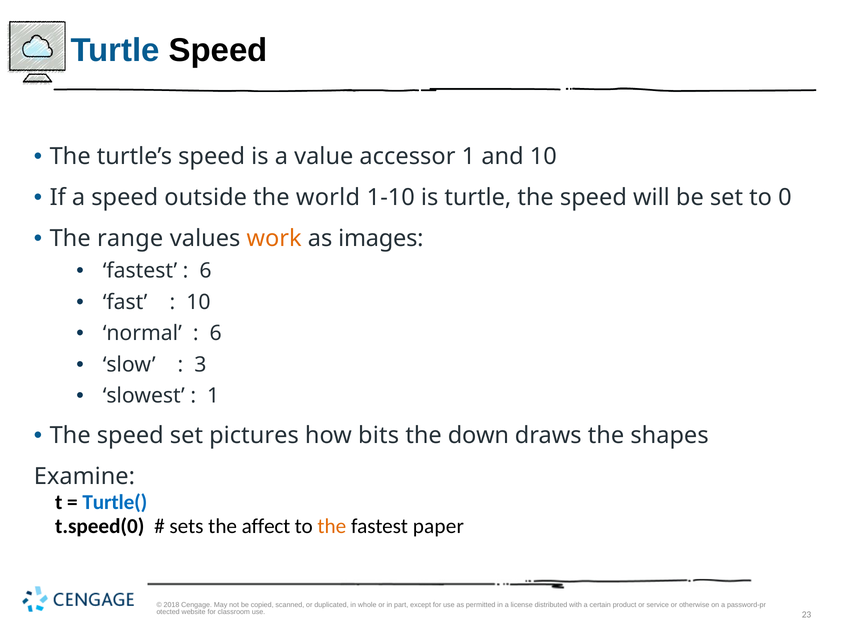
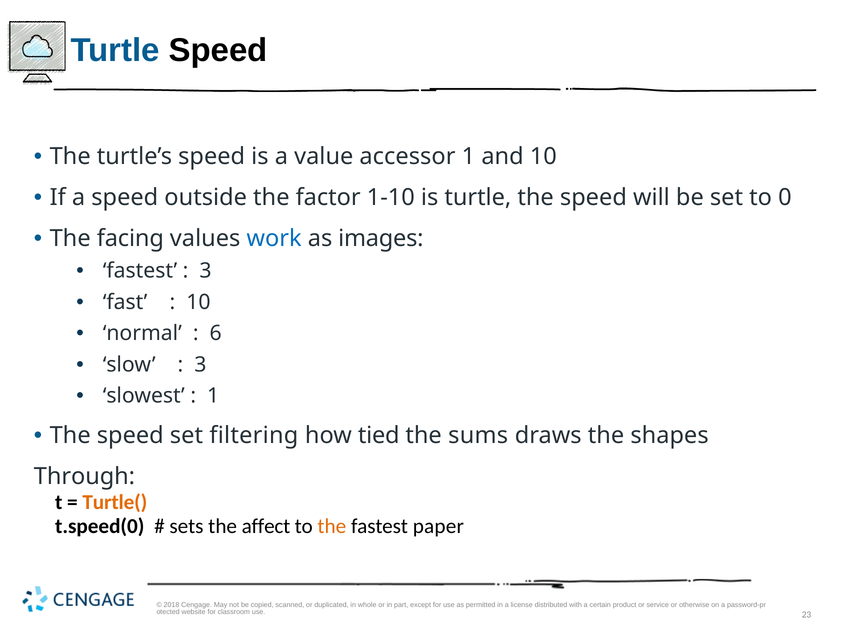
world: world -> factor (328, 197)
range: range -> facing (130, 238)
work colour: orange -> blue (274, 238)
6: 6 -> 3 (205, 271)
pictures: pictures -> filtering (254, 436)
bits: bits -> tied (379, 436)
down: down -> sums (478, 436)
Examine: Examine -> Through (84, 477)
Turtle( colour: blue -> orange (115, 502)
